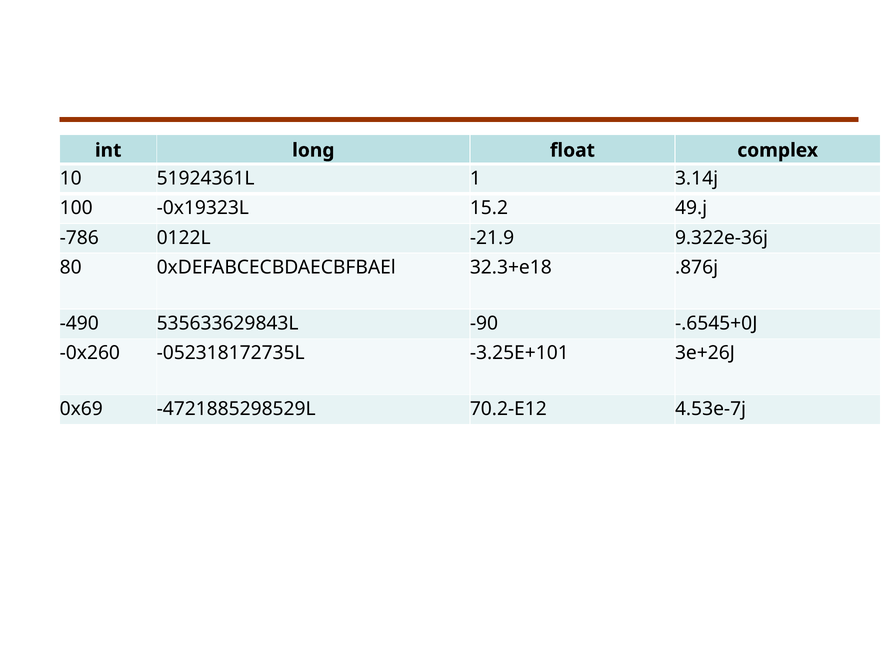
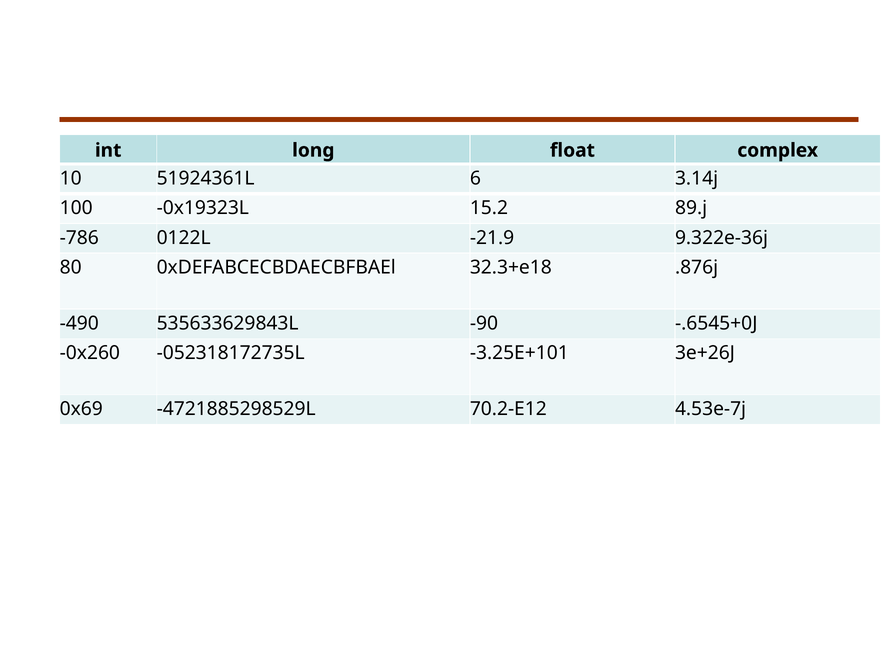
1: 1 -> 6 (475, 178)
49.j: 49.j -> 89.j (691, 208)
